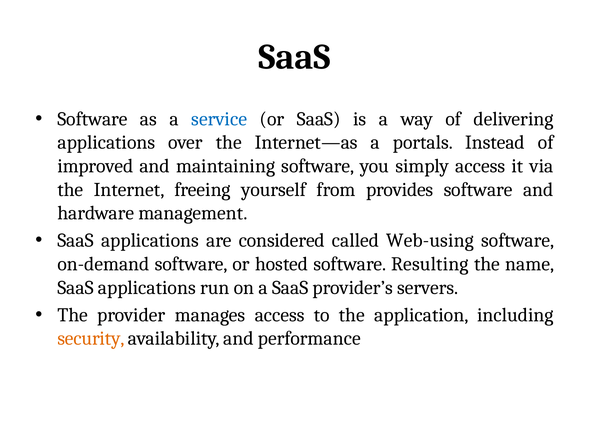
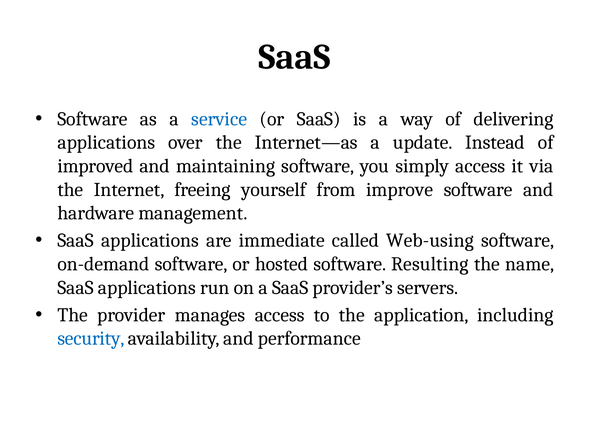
portals: portals -> update (423, 143)
provides: provides -> improve (400, 190)
considered: considered -> immediate (282, 241)
security colour: orange -> blue (91, 339)
